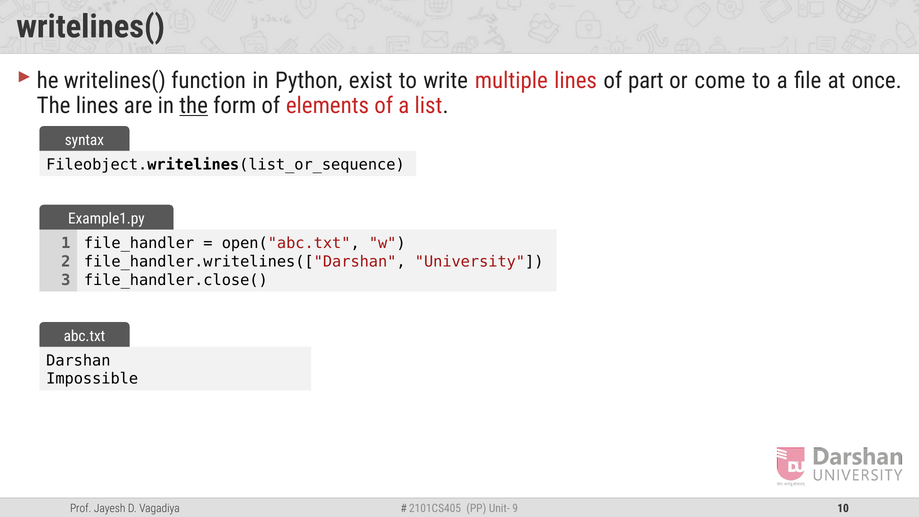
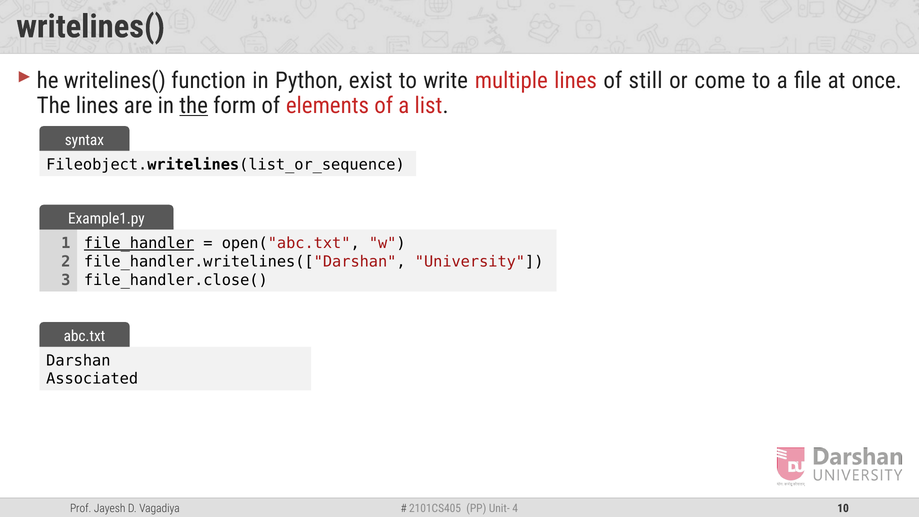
part: part -> still (646, 81)
file_handler underline: none -> present (139, 243)
Impossible: Impossible -> Associated (92, 379)
9: 9 -> 4 (515, 508)
